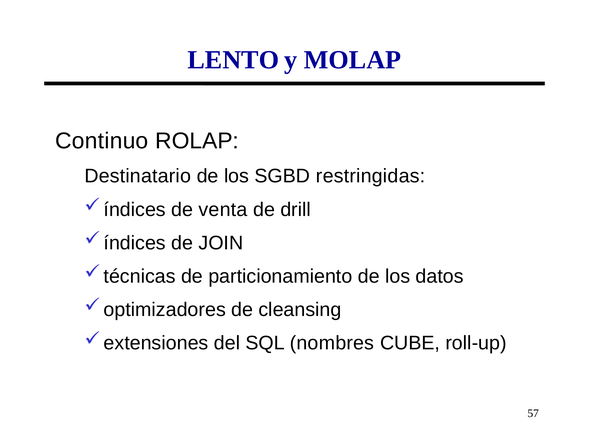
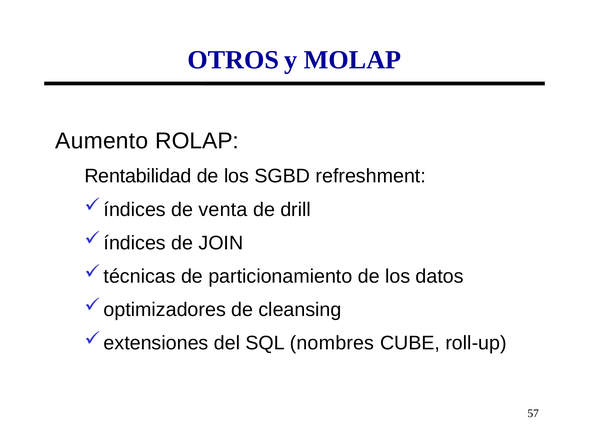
LENTO: LENTO -> OTROS (233, 60)
Continuo: Continuo -> Aumento (102, 141)
Destinatario: Destinatario -> Rentabilidad (138, 176)
restringidas: restringidas -> refreshment (371, 176)
